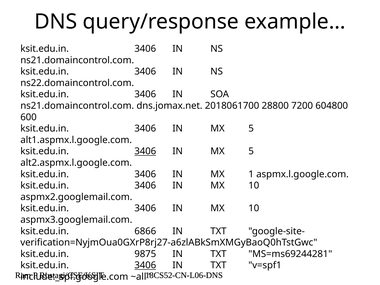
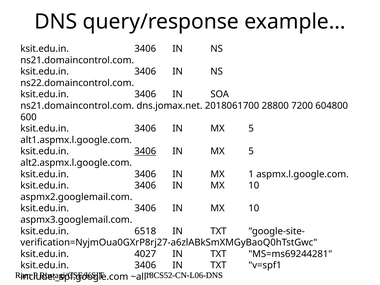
6866: 6866 -> 6518 (145, 231)
9875: 9875 -> 4027 (145, 254)
3406 underline: present -> none (145, 265)
